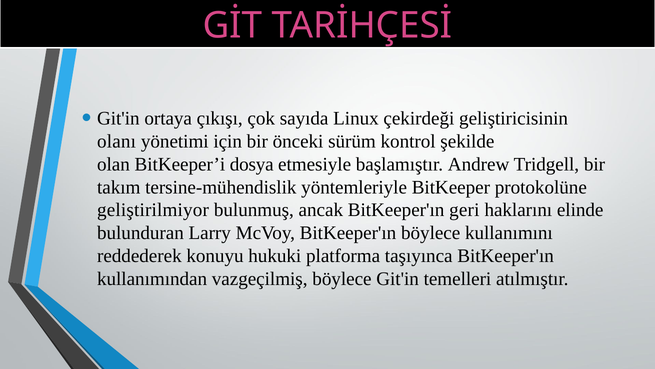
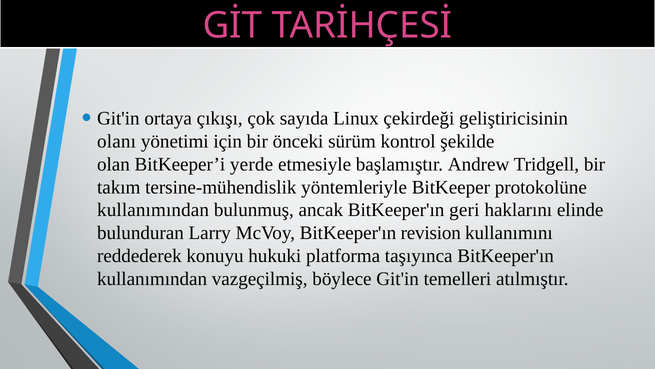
dosya: dosya -> yerde (252, 164)
geliştirilmiyor: geliştirilmiyor -> kullanımından (153, 210)
BitKeeper'ın böylece: böylece -> revision (431, 233)
